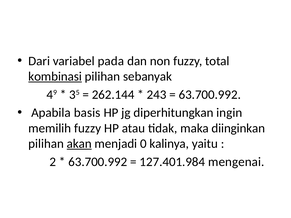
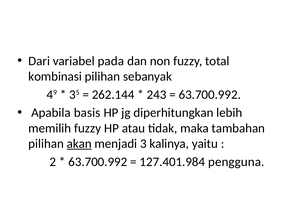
kombinasi underline: present -> none (55, 77)
ingin: ingin -> lebih (229, 113)
diinginkan: diinginkan -> tambahan (238, 128)
0: 0 -> 3 (143, 144)
mengenai: mengenai -> pengguna (236, 162)
